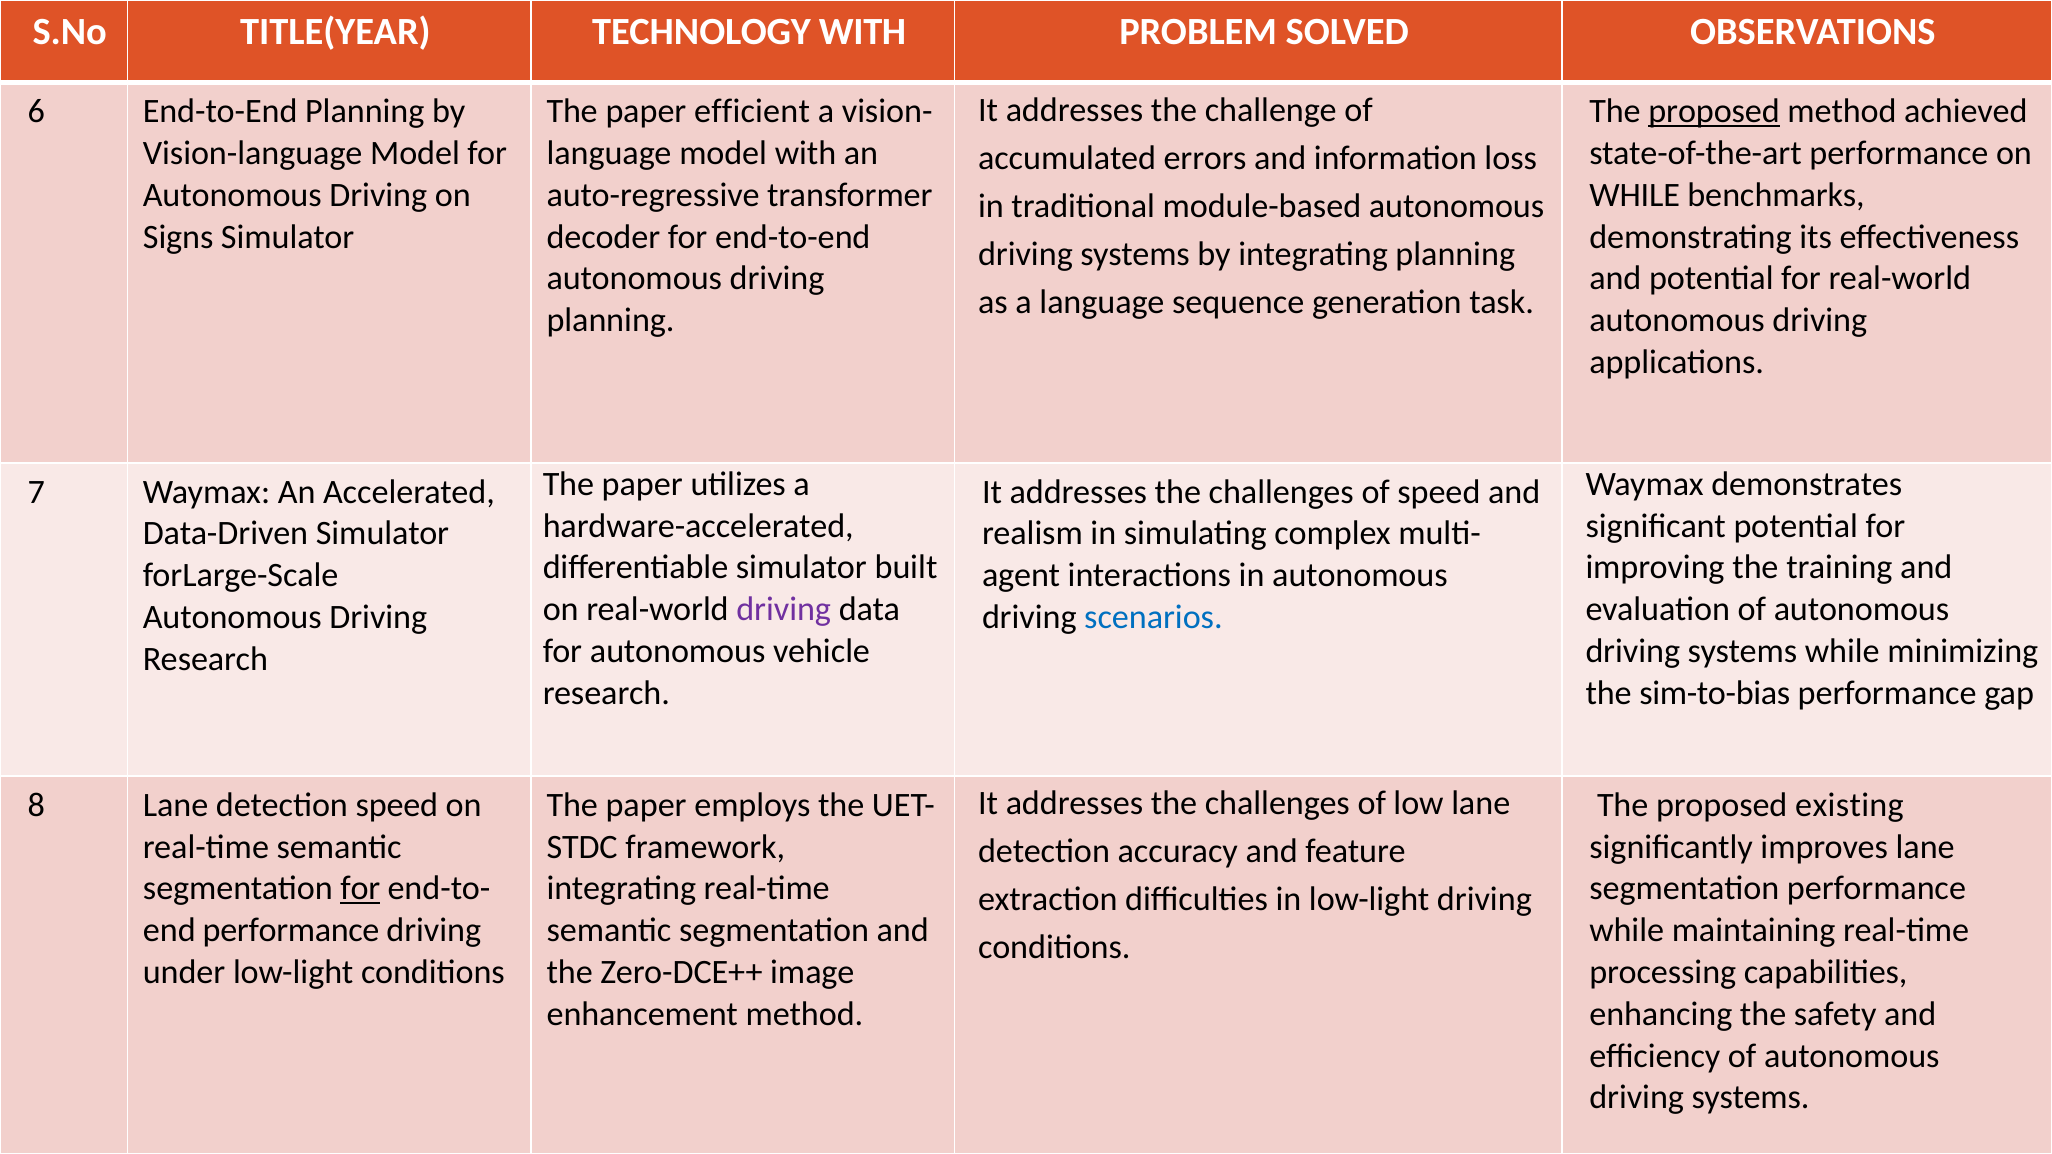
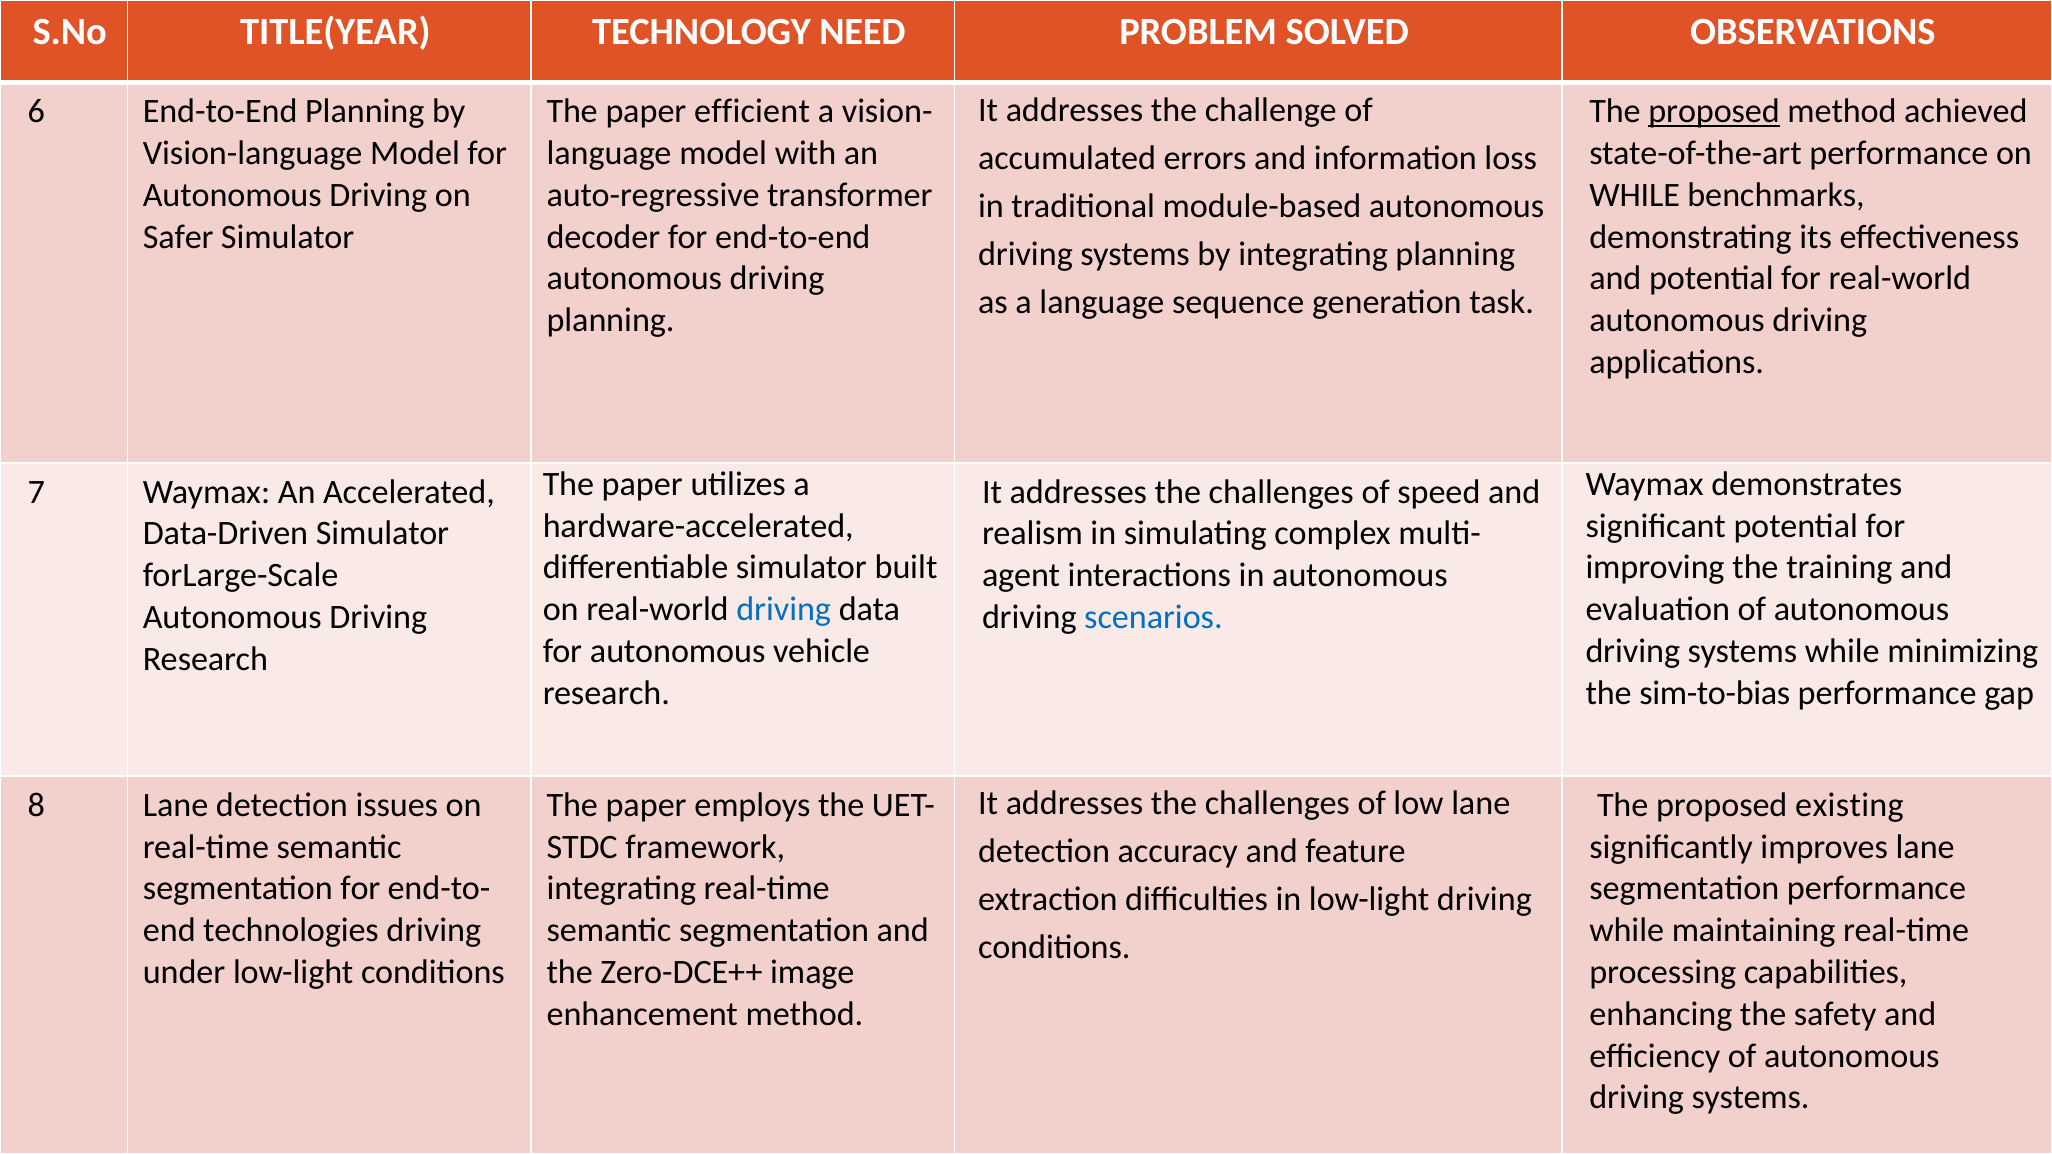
TECHNOLOGY WITH: WITH -> NEED (862, 32)
Signs: Signs -> Safer (178, 237)
driving colour: purple -> blue (784, 610)
detection speed: speed -> issues (397, 805)
for underline: present -> none (360, 889)
performance: performance -> technologies (291, 931)
